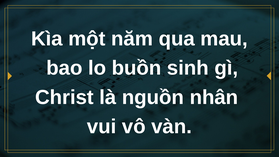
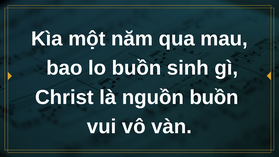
nguồn nhân: nhân -> buồn (214, 97)
